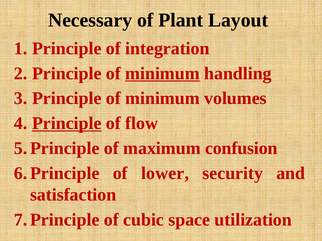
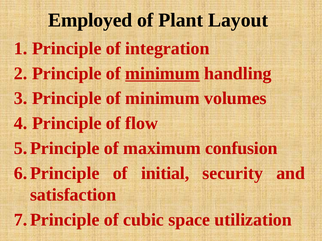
Necessary: Necessary -> Employed (90, 20)
Principle underline: present -> none (67, 124)
lower: lower -> initial (165, 174)
